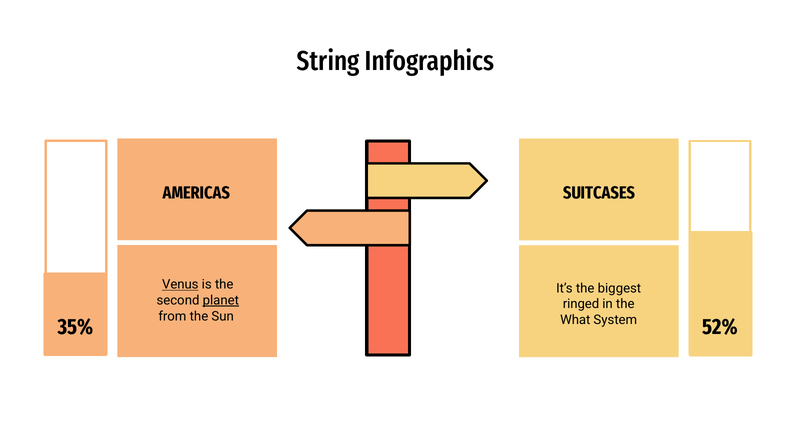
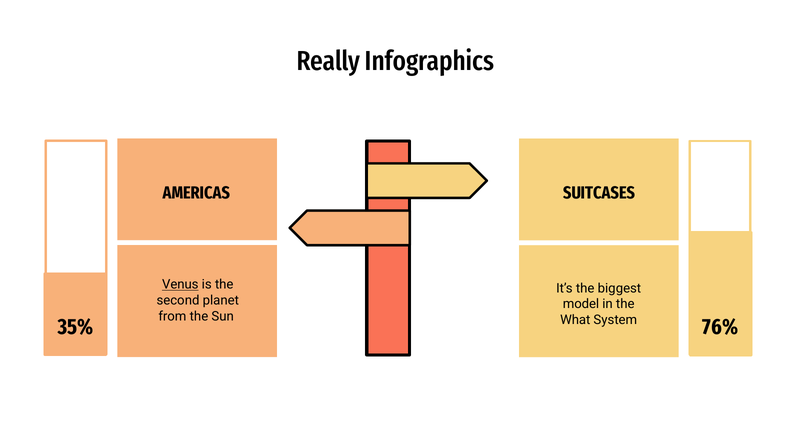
String: String -> Really (328, 61)
planet underline: present -> none (221, 300)
ringed: ringed -> model (581, 304)
52%: 52% -> 76% (720, 327)
